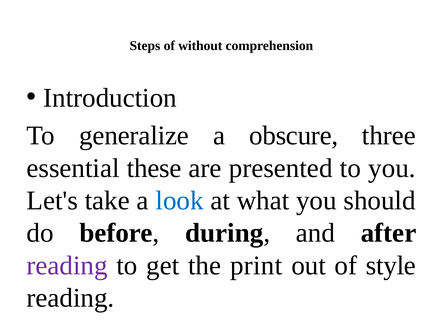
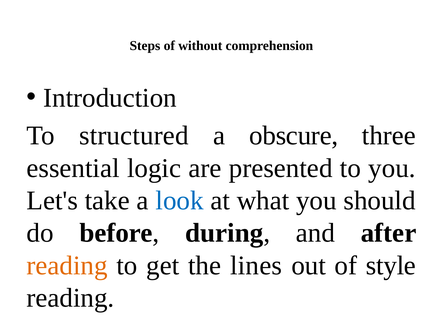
generalize: generalize -> structured (134, 136)
these: these -> logic (154, 168)
reading colour: purple -> orange (67, 266)
print: print -> lines (256, 266)
